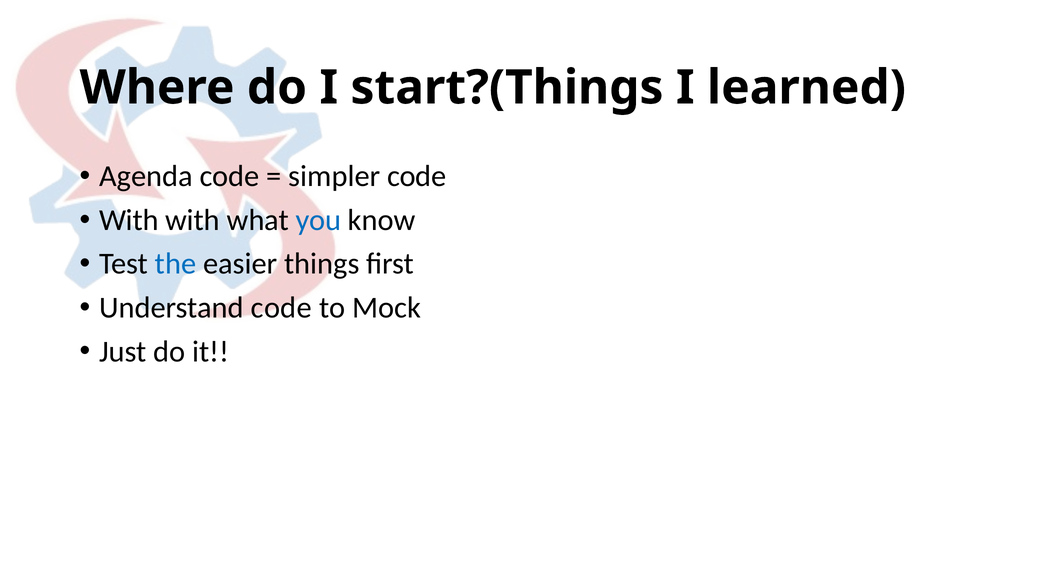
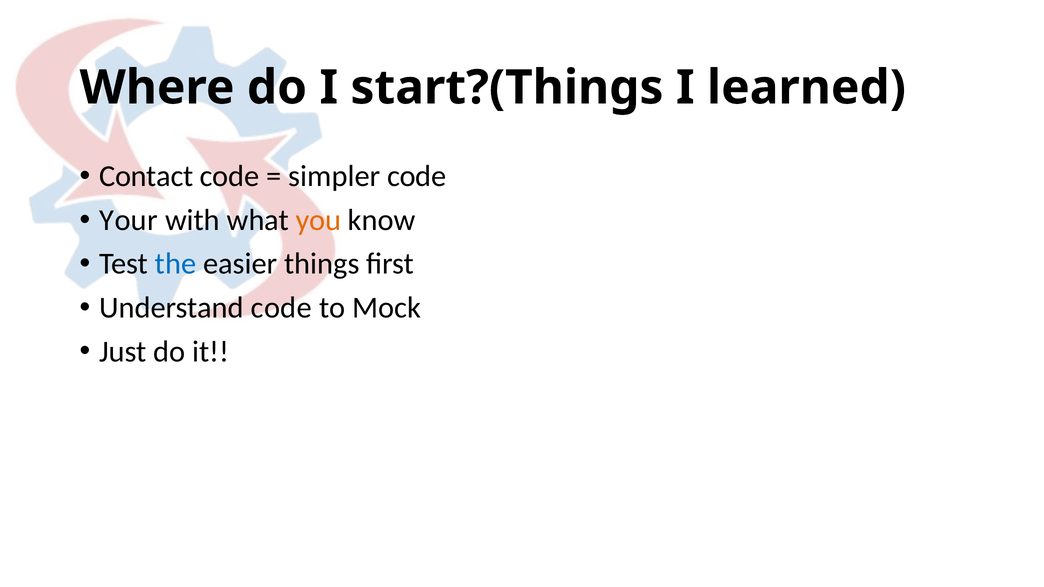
Agenda: Agenda -> Contact (146, 177)
With: With -> Your (129, 220)
you colour: blue -> orange (319, 220)
